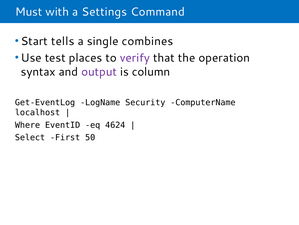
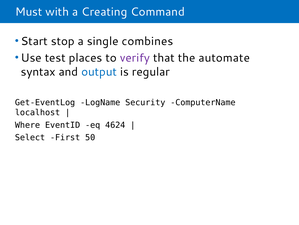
Settings: Settings -> Creating (104, 12)
tells: tells -> stop (63, 41)
operation: operation -> automate (224, 58)
output colour: purple -> blue (99, 72)
column: column -> regular (151, 72)
